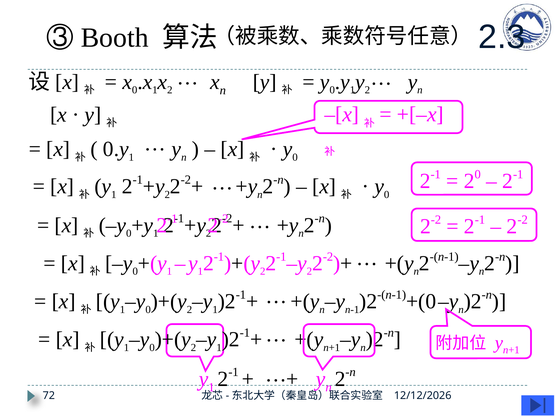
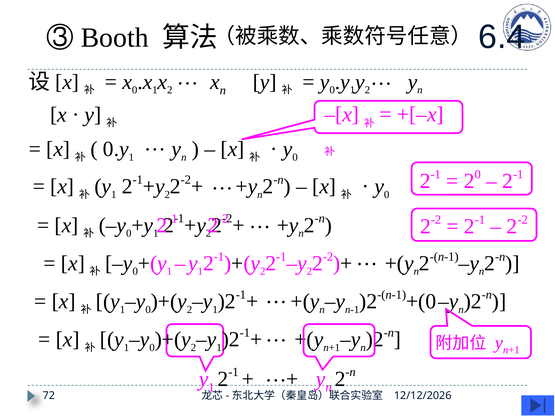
2.3: 2.3 -> 6.4 (502, 37)
